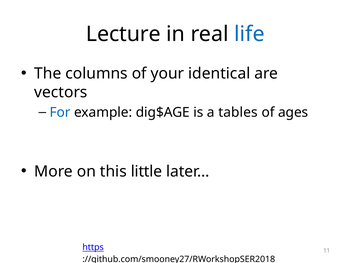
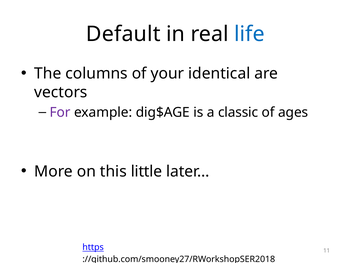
Lecture: Lecture -> Default (123, 34)
For colour: blue -> purple (60, 113)
tables: tables -> classic (238, 113)
